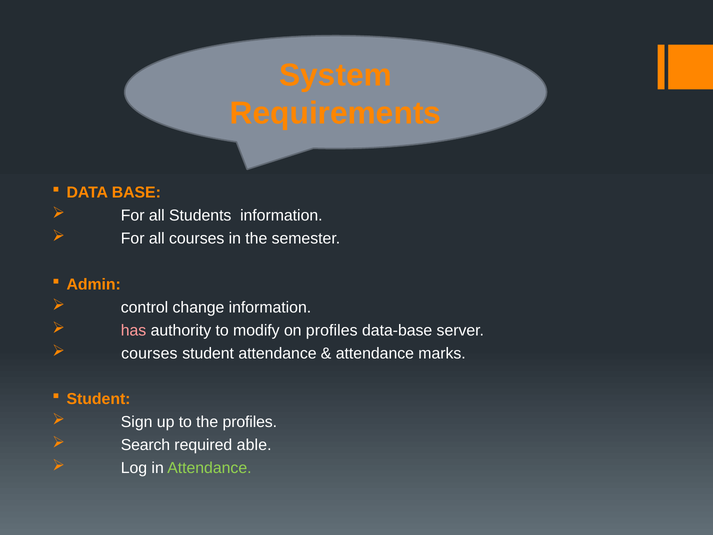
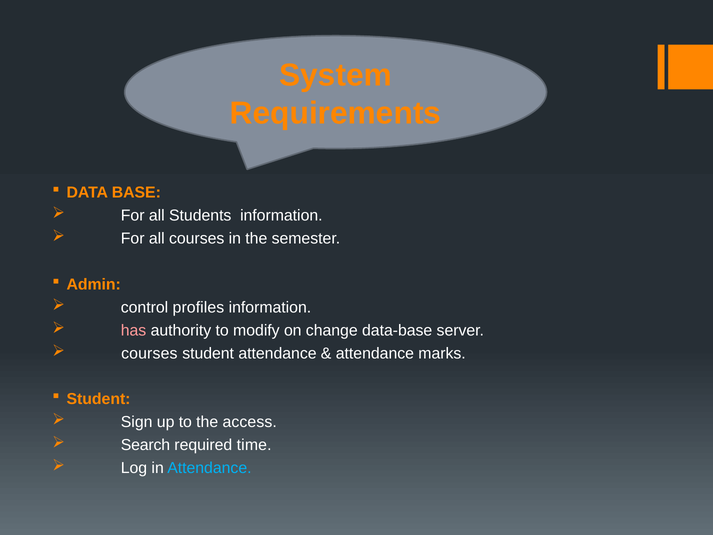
change: change -> profiles (198, 307)
on profiles: profiles -> change (332, 330)
the profiles: profiles -> access (250, 422)
able: able -> time (254, 445)
Attendance colour: light green -> light blue (209, 468)
